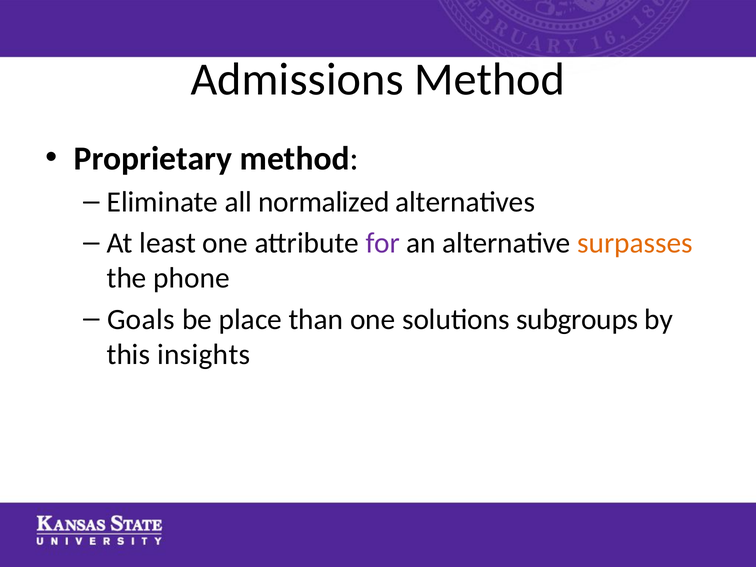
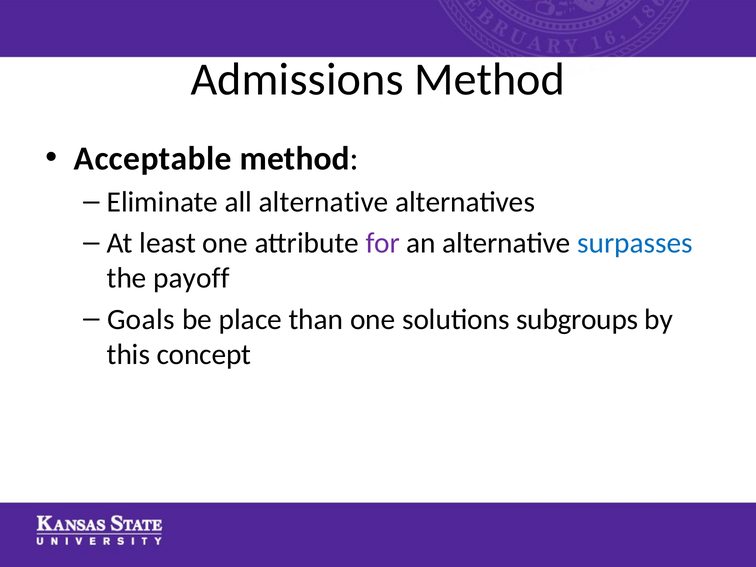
Proprietary: Proprietary -> Acceptable (153, 159)
all normalized: normalized -> alternative (324, 202)
surpasses colour: orange -> blue (635, 243)
phone: phone -> payoff (191, 278)
insights: insights -> concept (204, 355)
